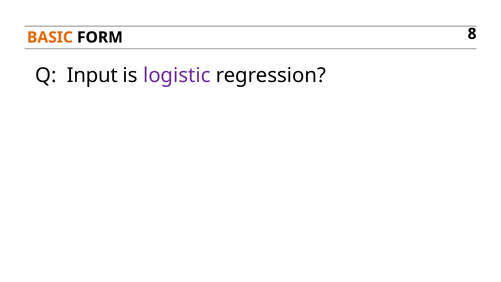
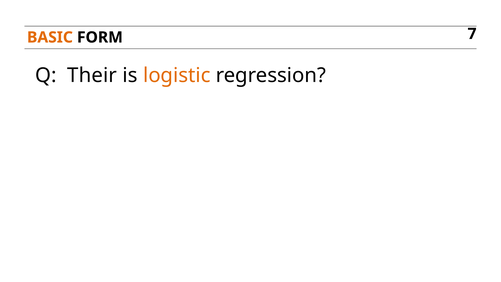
8: 8 -> 7 (472, 34)
Input: Input -> Their (92, 75)
logistic colour: purple -> orange (177, 75)
